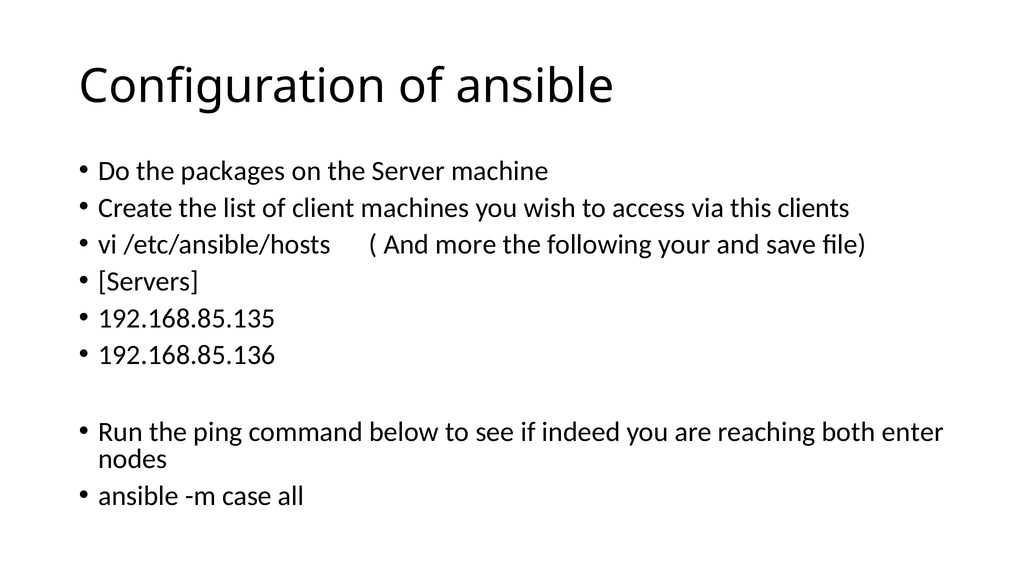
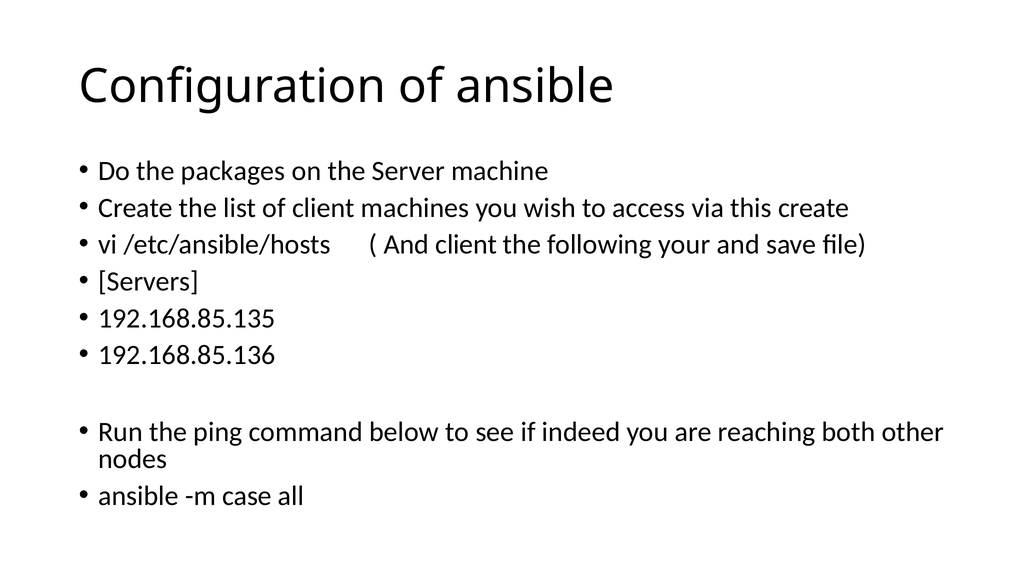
this clients: clients -> create (814, 208)
And more: more -> client (466, 245)
enter: enter -> other (913, 432)
